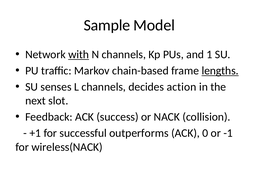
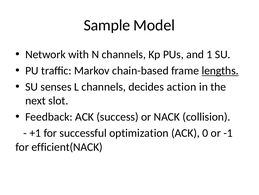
with underline: present -> none (79, 54)
outperforms: outperforms -> optimization (139, 133)
wireless(NACK: wireless(NACK -> efficient(NACK (67, 146)
